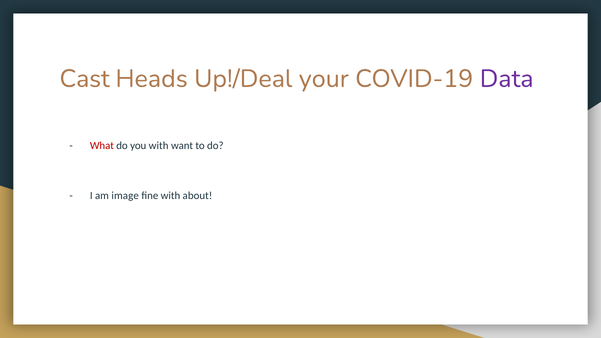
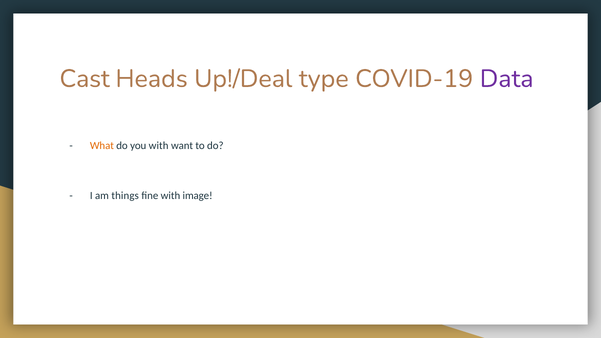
your: your -> type (324, 79)
What colour: red -> orange (102, 146)
image: image -> things (125, 196)
about: about -> image (198, 196)
